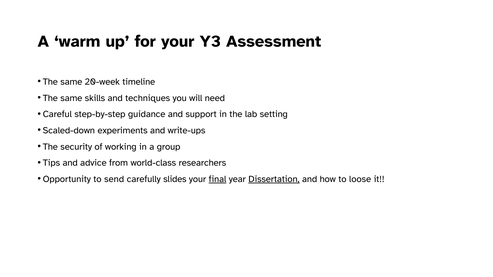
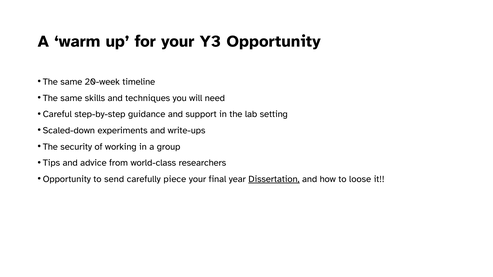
Y3 Assessment: Assessment -> Opportunity (274, 41)
slides: slides -> piece (175, 179)
final underline: present -> none (217, 179)
